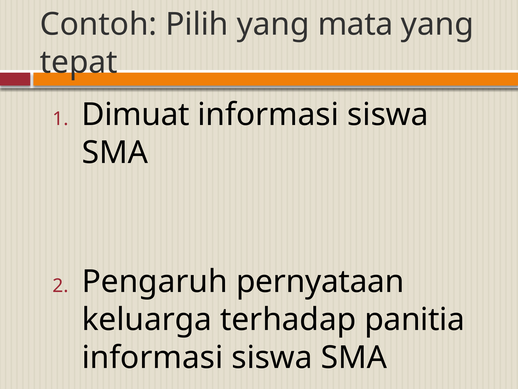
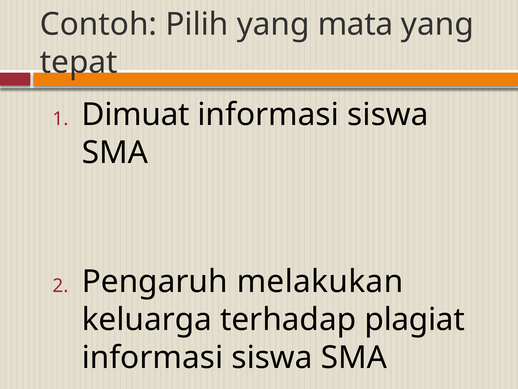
pernyataan: pernyataan -> melakukan (320, 281)
panitia: panitia -> plagiat (415, 319)
